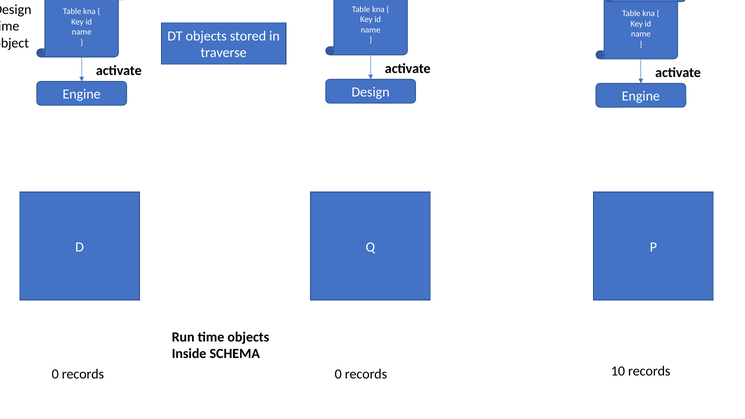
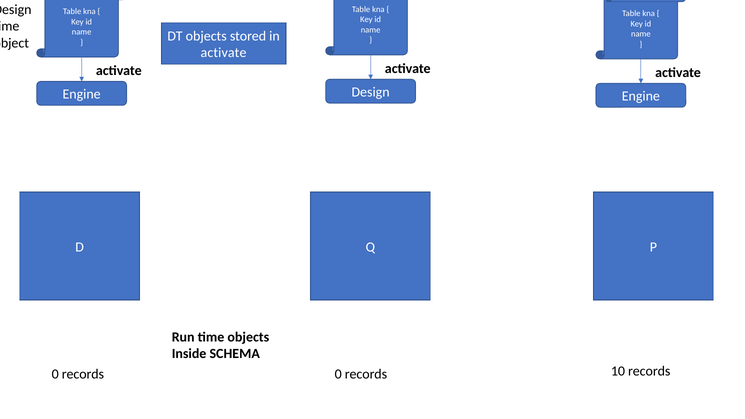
traverse: traverse -> activate (224, 53)
